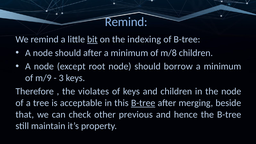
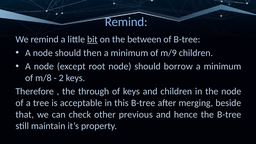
indexing: indexing -> between (144, 39)
should after: after -> then (92, 53)
m/8: m/8 -> m/9 (169, 53)
m/9: m/9 -> m/8 (43, 78)
3: 3 -> 2 (61, 78)
violates: violates -> through (94, 91)
B-tree underline: present -> none (143, 103)
